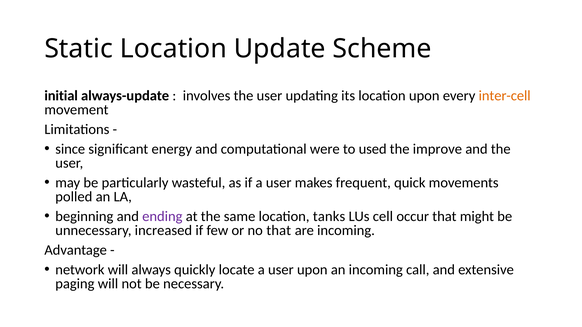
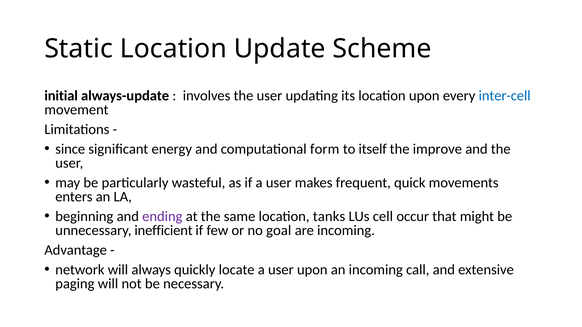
inter-cell colour: orange -> blue (505, 96)
were: were -> form (325, 149)
used: used -> itself (373, 149)
polled: polled -> enters (74, 197)
increased: increased -> inefficient (164, 231)
no that: that -> goal (279, 231)
